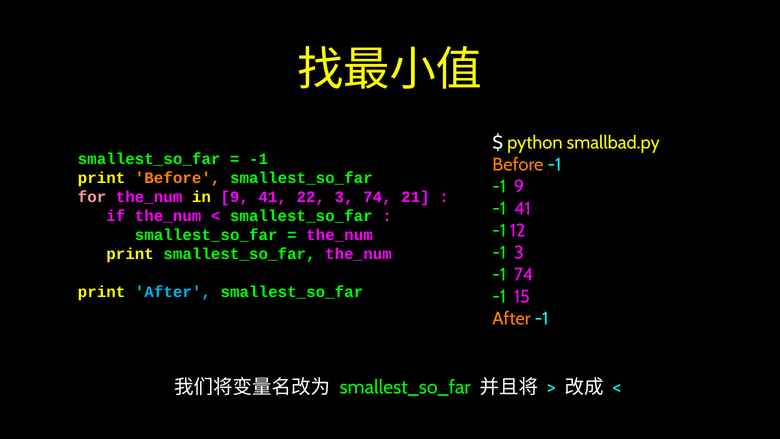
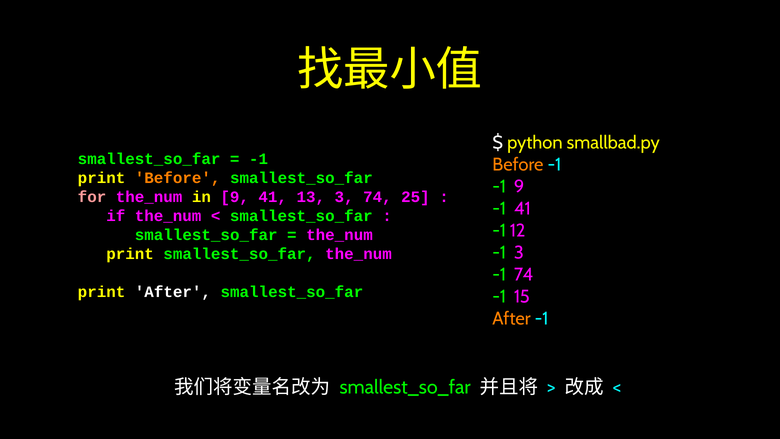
22: 22 -> 13 (311, 197)
21: 21 -> 25 (415, 197)
After colour: light blue -> white (173, 292)
